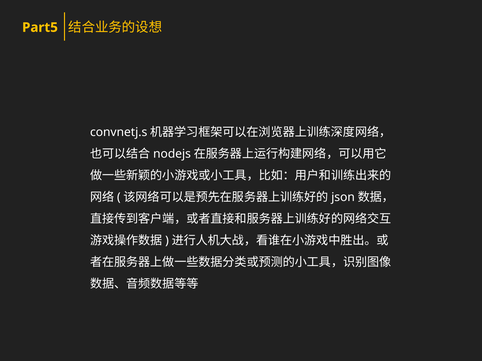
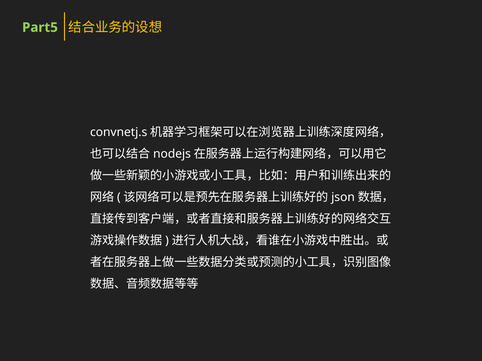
Part5 colour: yellow -> light green (40, 27)
